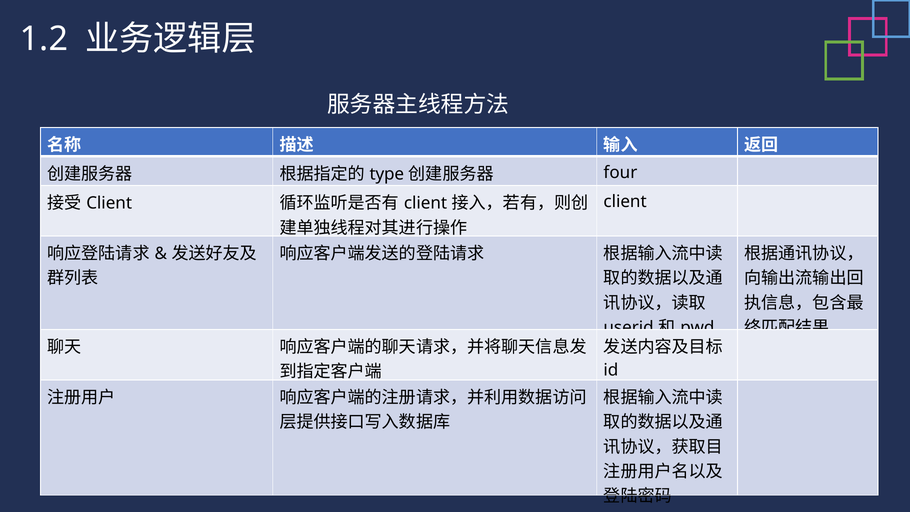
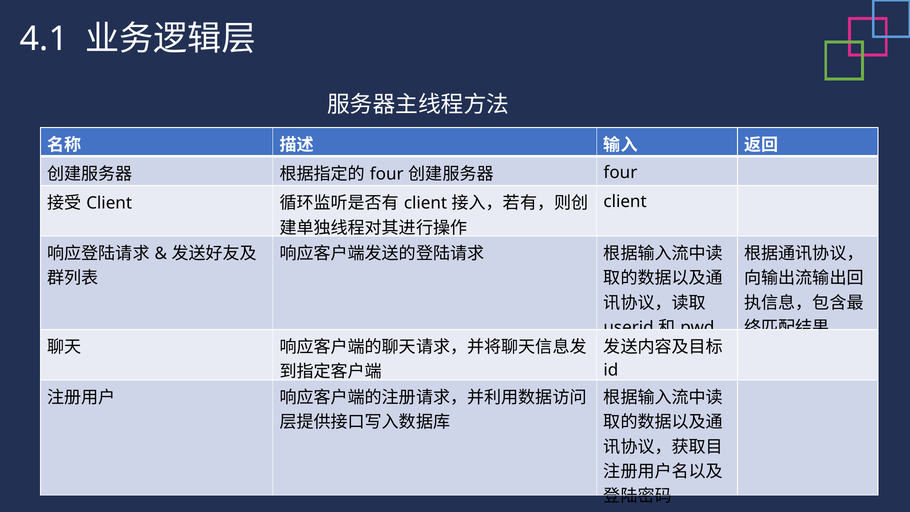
1.2: 1.2 -> 4.1 (44, 39)
type: type -> four (387, 174)
